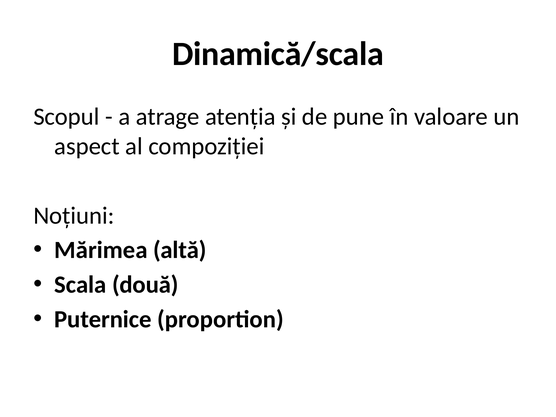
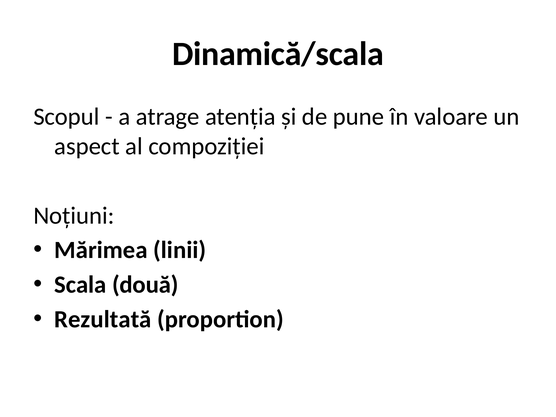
altă: altă -> linii (180, 250)
Puternice: Puternice -> Rezultată (103, 319)
